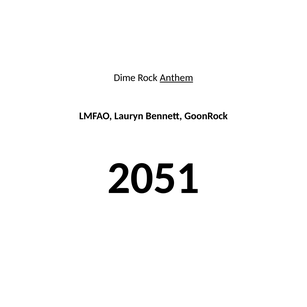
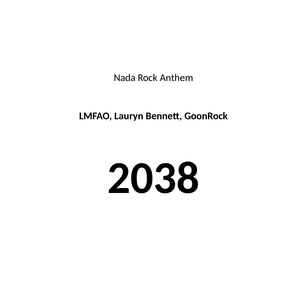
Dime: Dime -> Nada (125, 78)
Anthem underline: present -> none (176, 78)
2051: 2051 -> 2038 (153, 178)
